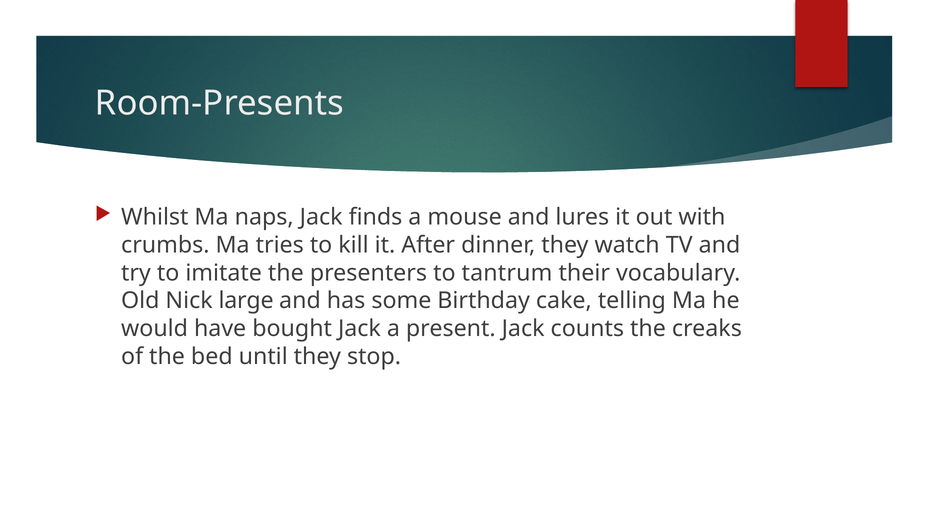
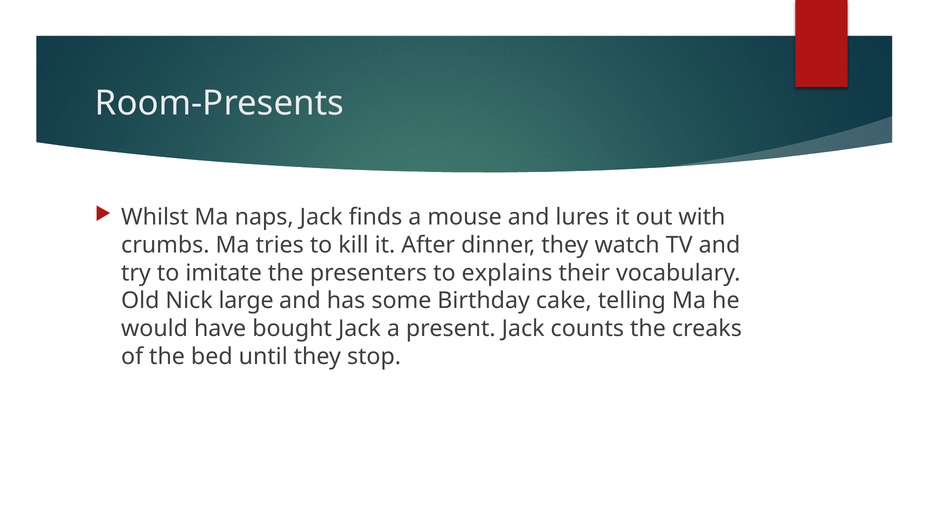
tantrum: tantrum -> explains (507, 273)
